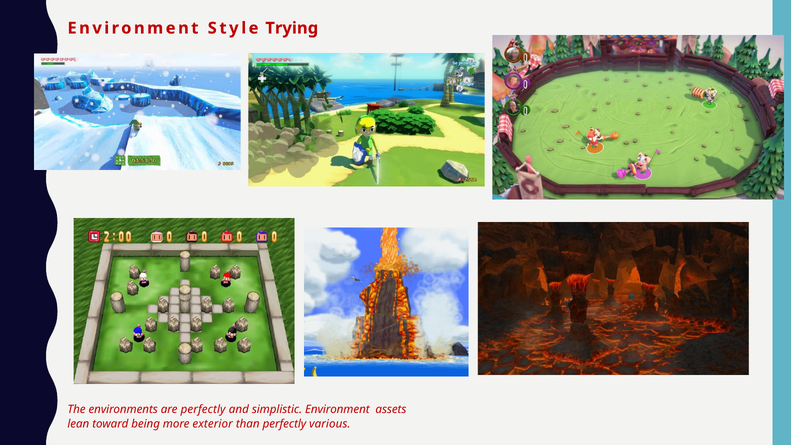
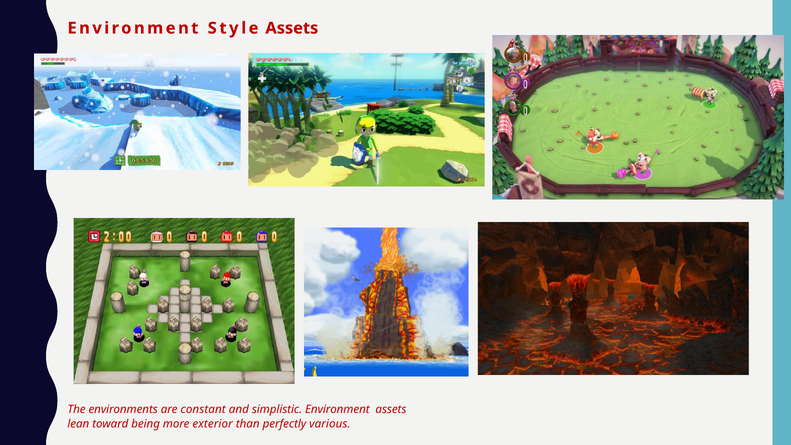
Style Trying: Trying -> Assets (292, 28)
are perfectly: perfectly -> constant (203, 410)
